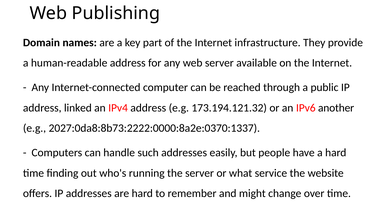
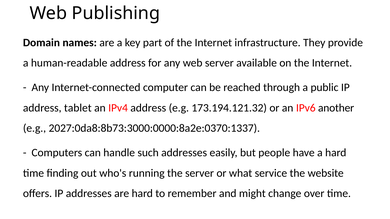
linked: linked -> tablet (78, 108)
2027:0da8:8b73:2222:0000:8a2e:0370:1337: 2027:0da8:8b73:2222:0000:8a2e:0370:1337 -> 2027:0da8:8b73:3000:0000:8a2e:0370:1337 (154, 128)
